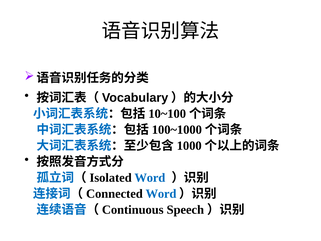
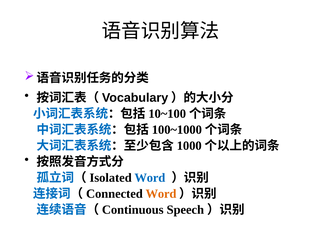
Word colour: blue -> orange (161, 193)
